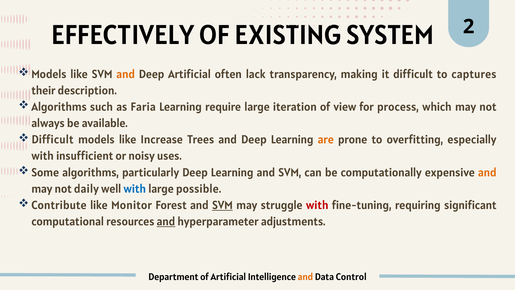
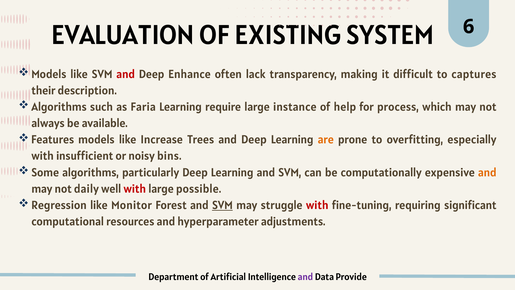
EFFECTIVELY: EFFECTIVELY -> EVALUATION (123, 35)
2: 2 -> 6 (469, 27)
and colour: orange -> red (126, 74)
Deep Artificial: Artificial -> Enhance (189, 74)
iteration: iteration -> instance (295, 107)
view: view -> help (345, 107)
Difficult: Difficult -> Features (53, 140)
uses: uses -> bins (169, 156)
with colour: blue -> red (135, 189)
Contribute: Contribute -> Regression (59, 205)
and underline: present -> none (166, 221)
and colour: orange -> purple (305, 277)
Control: Control -> Provide (351, 277)
